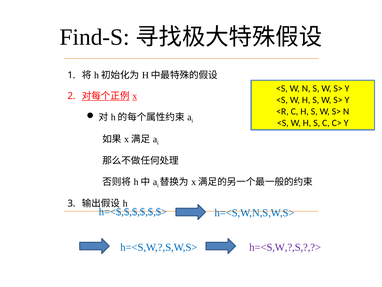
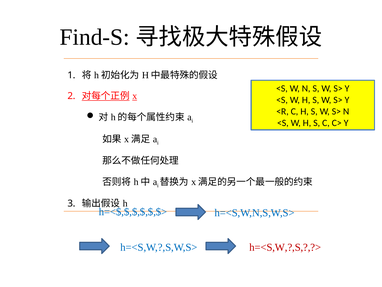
h=<S,W,?,S,?,?> colour: purple -> red (285, 247)
